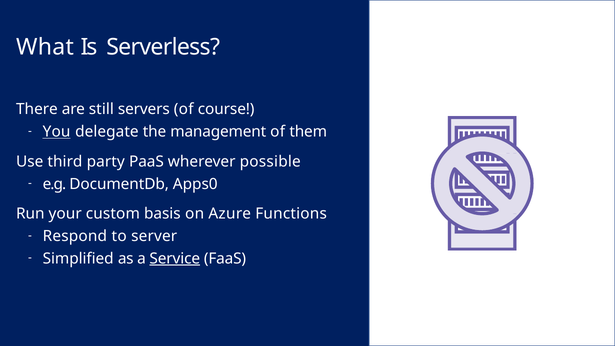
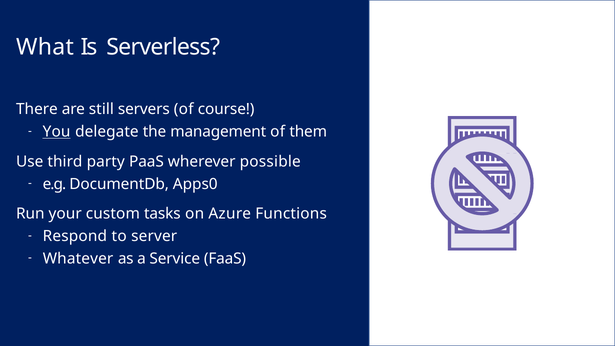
basis: basis -> tasks (162, 214)
Simplified: Simplified -> Whatever (78, 258)
Service underline: present -> none (175, 258)
